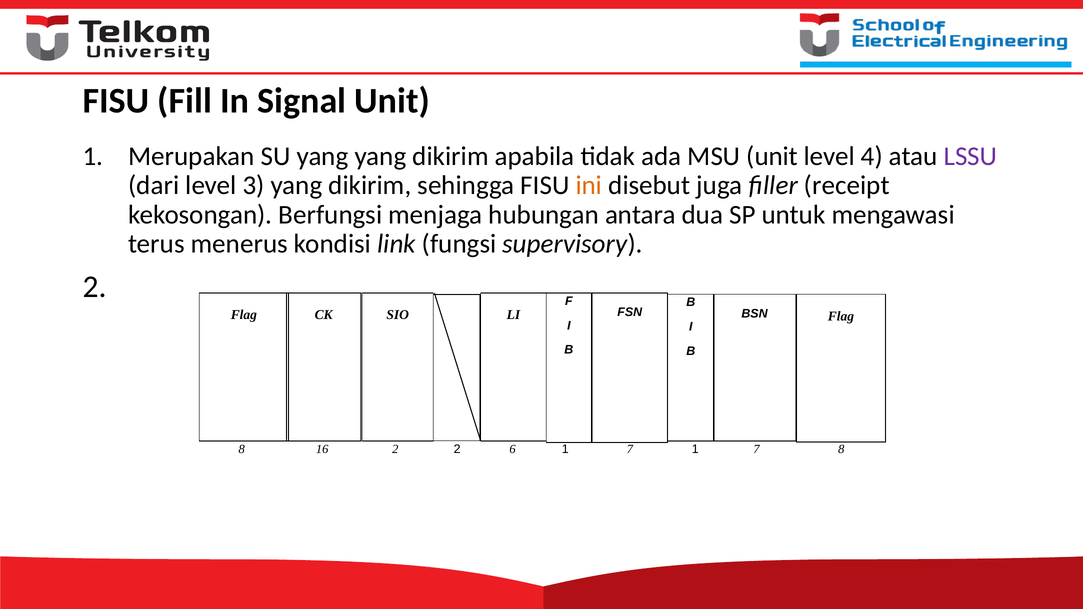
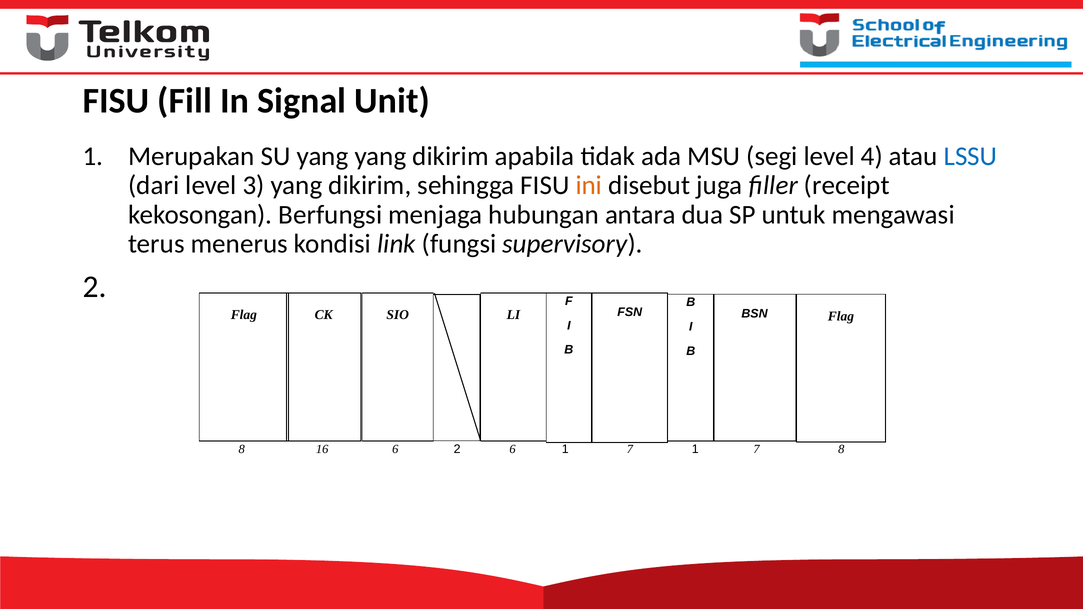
MSU unit: unit -> segi (772, 156)
LSSU colour: purple -> blue (970, 156)
16 2: 2 -> 6 (395, 450)
